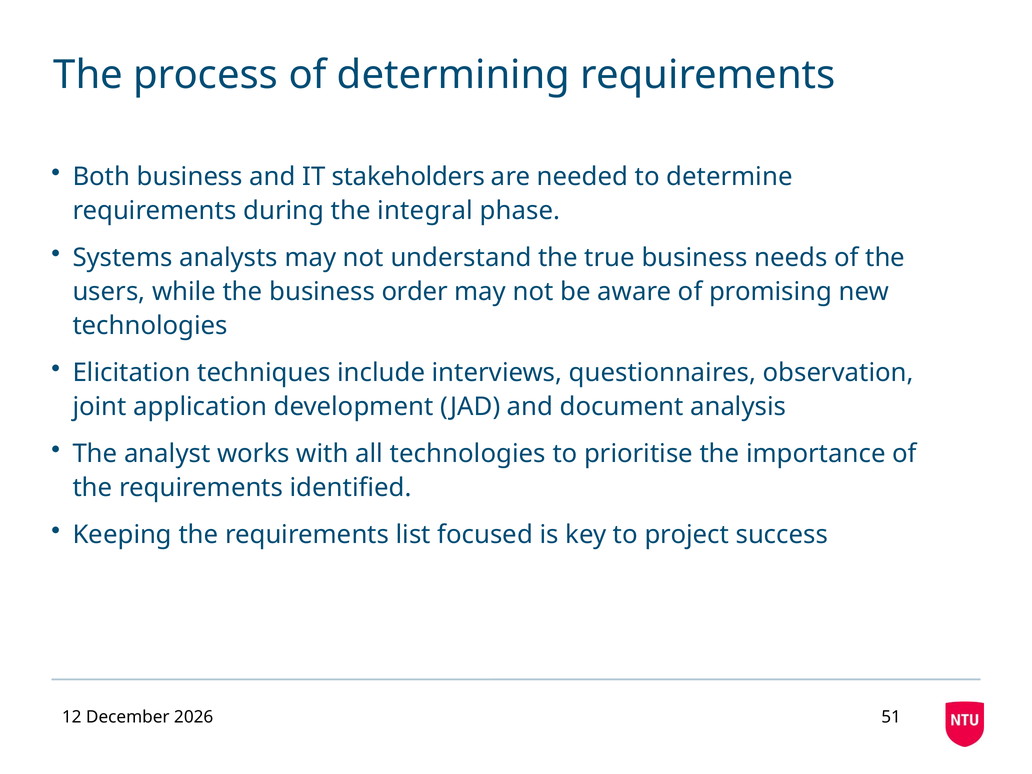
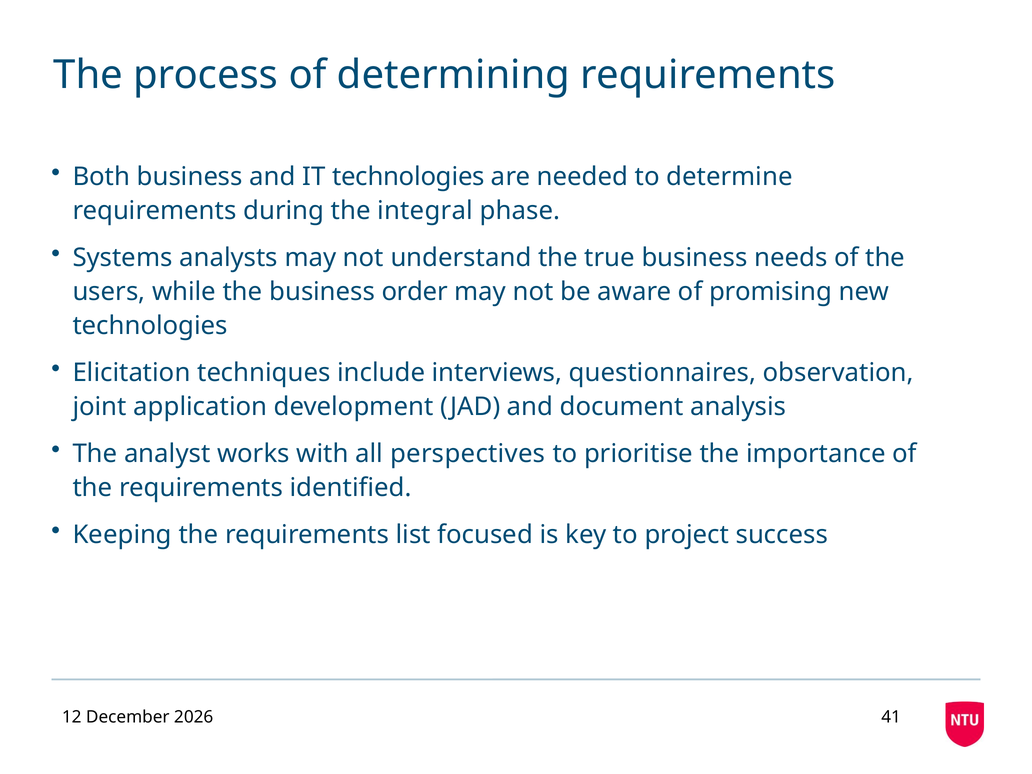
IT stakeholders: stakeholders -> technologies (408, 177)
all technologies: technologies -> perspectives (468, 454)
51: 51 -> 41 (891, 717)
